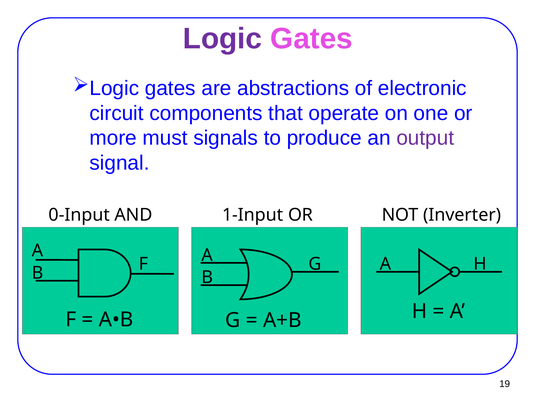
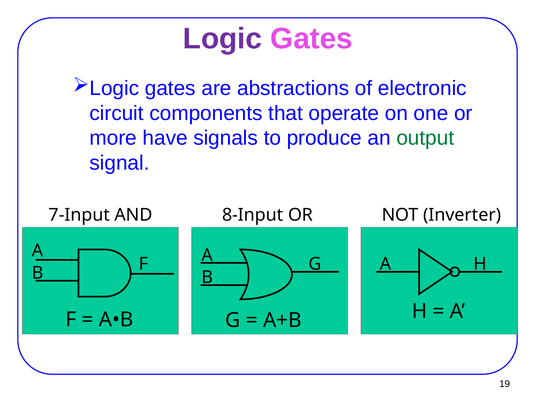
must: must -> have (165, 138)
output colour: purple -> green (425, 138)
0-Input: 0-Input -> 7-Input (79, 215)
1-Input: 1-Input -> 8-Input (253, 215)
